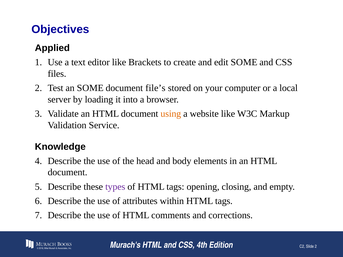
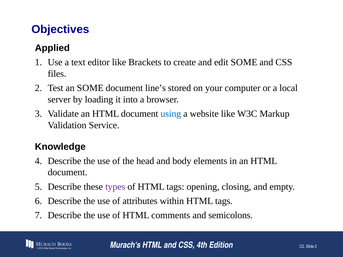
file’s: file’s -> line’s (155, 88)
using colour: orange -> blue (171, 114)
corrections: corrections -> semicolons (231, 215)
